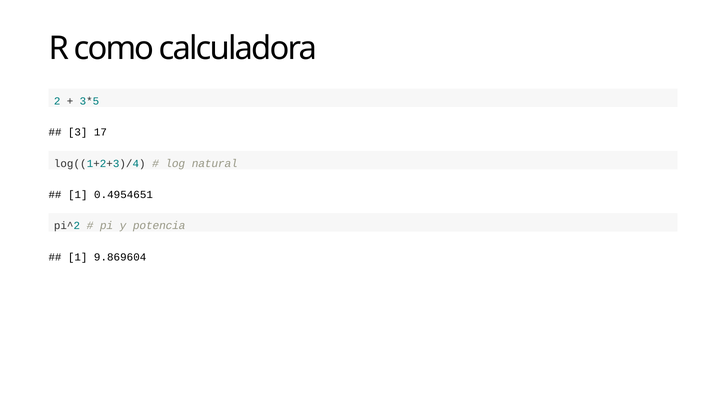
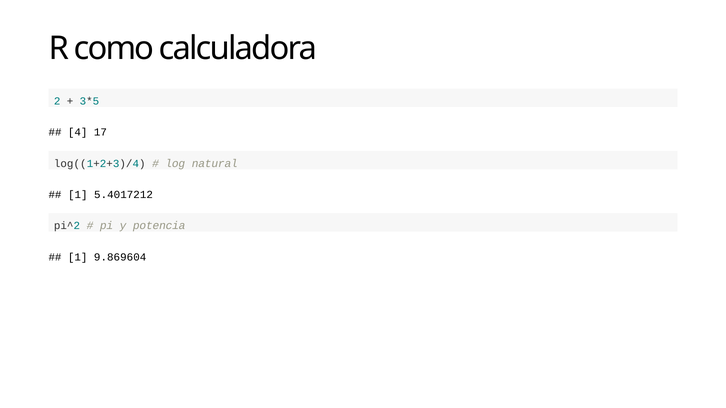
3: 3 -> 4 (78, 133)
0.4954651: 0.4954651 -> 5.4017212 (123, 195)
